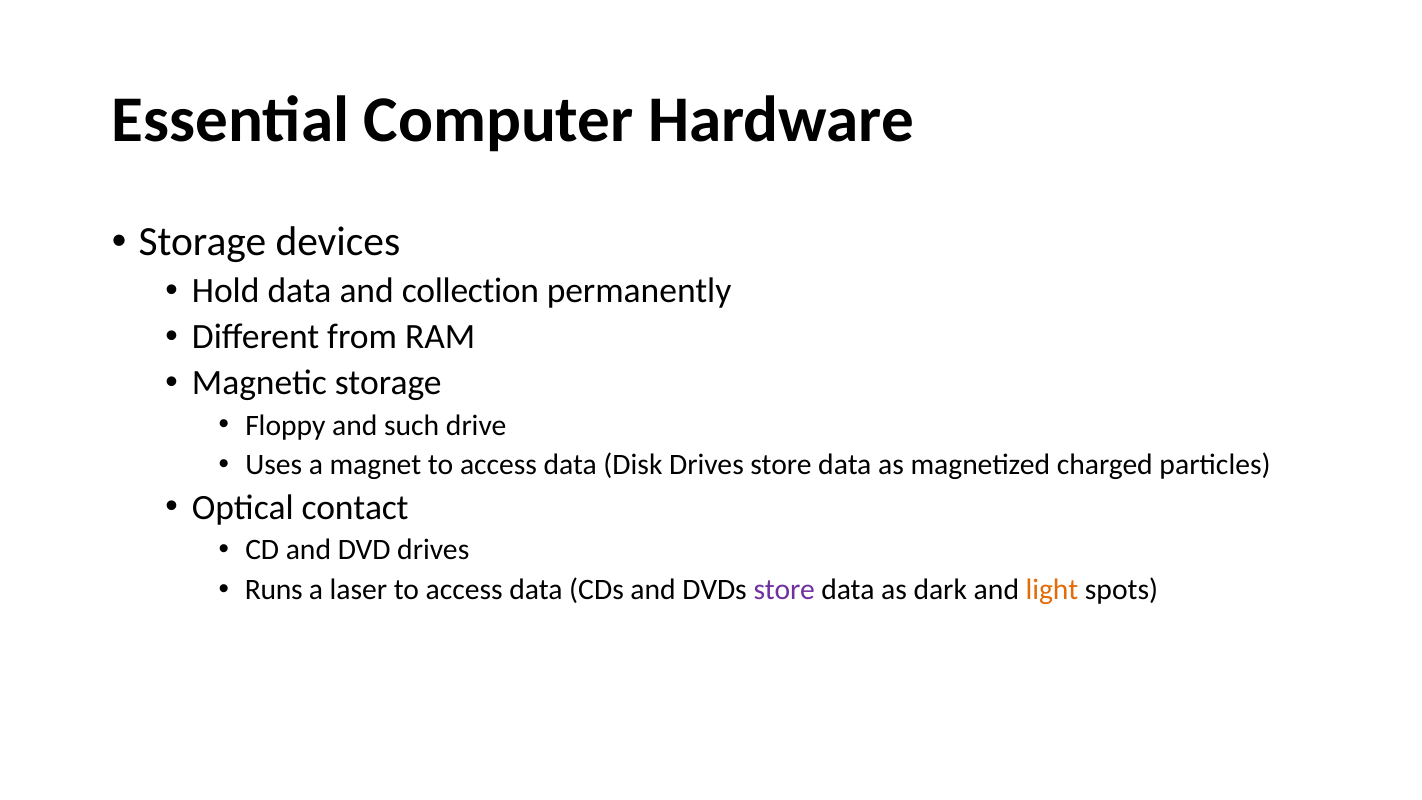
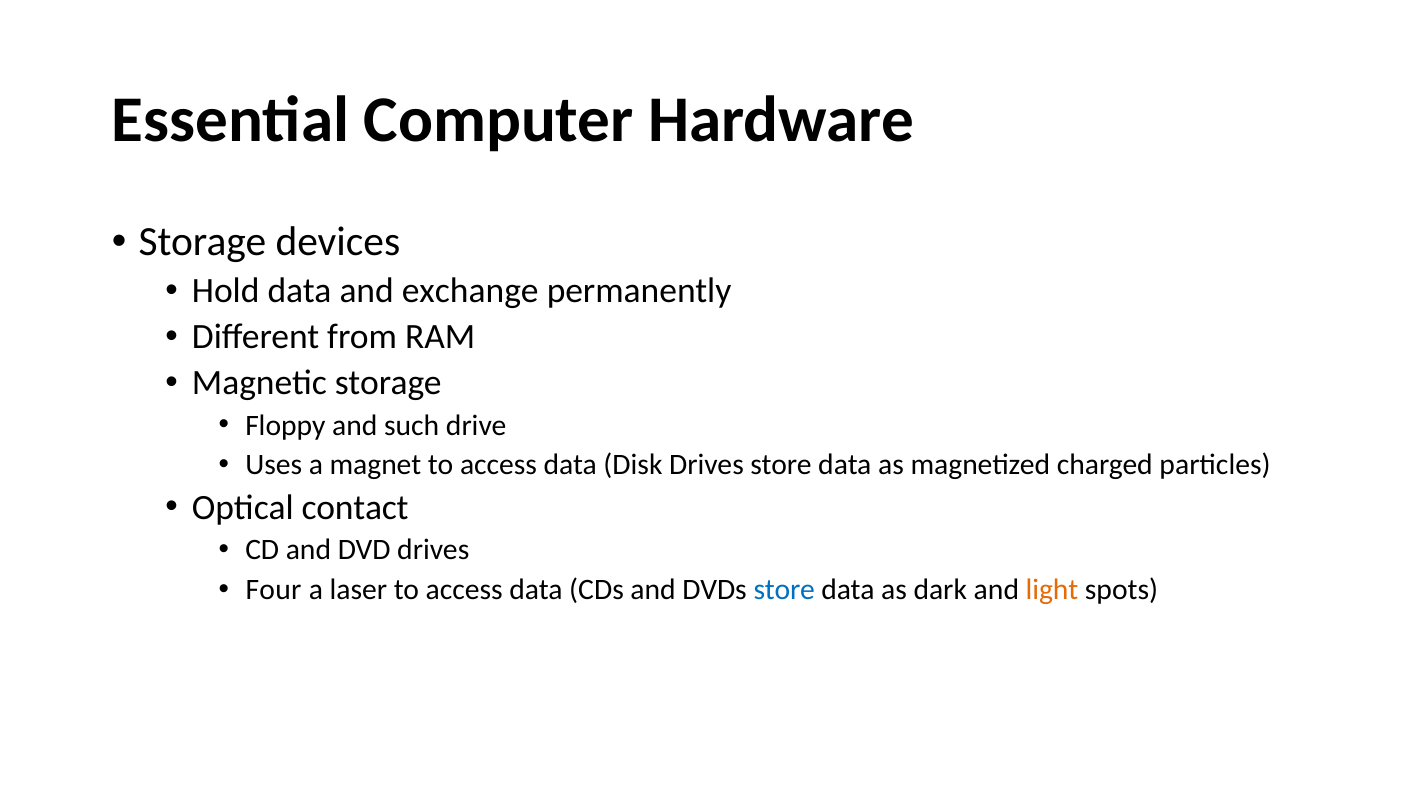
collection: collection -> exchange (470, 291)
Runs: Runs -> Four (274, 589)
store colour: purple -> blue (784, 589)
